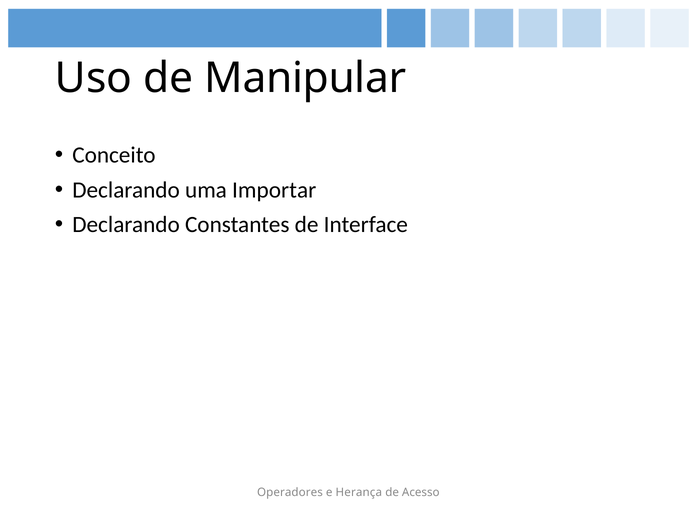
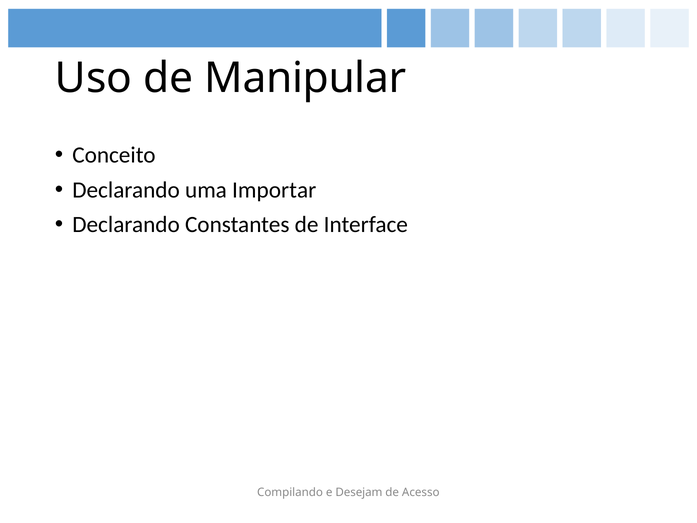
Operadores: Operadores -> Compilando (290, 492)
Herança: Herança -> Desejam (359, 492)
